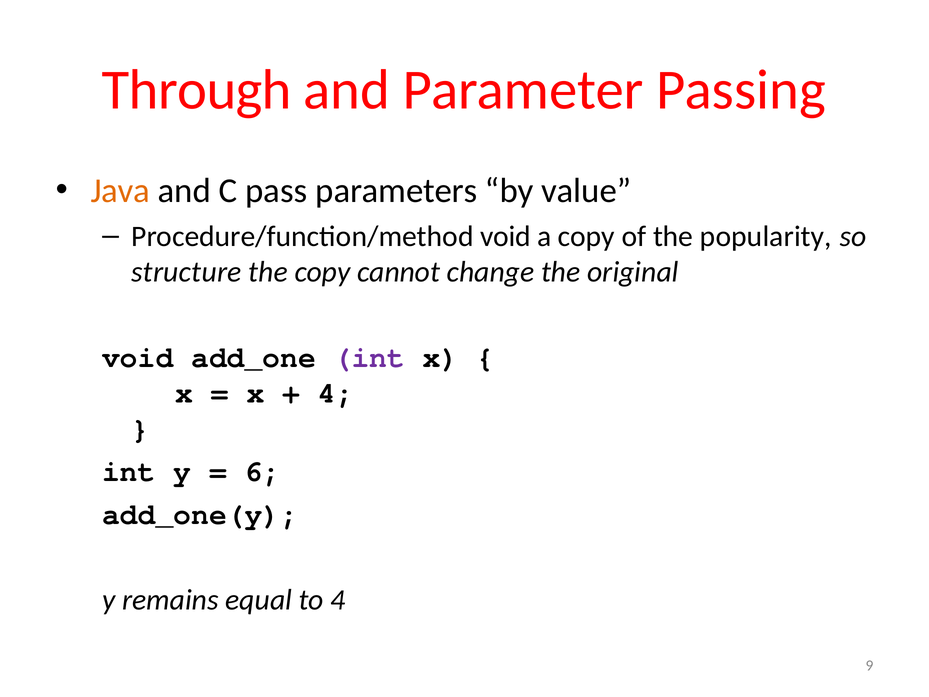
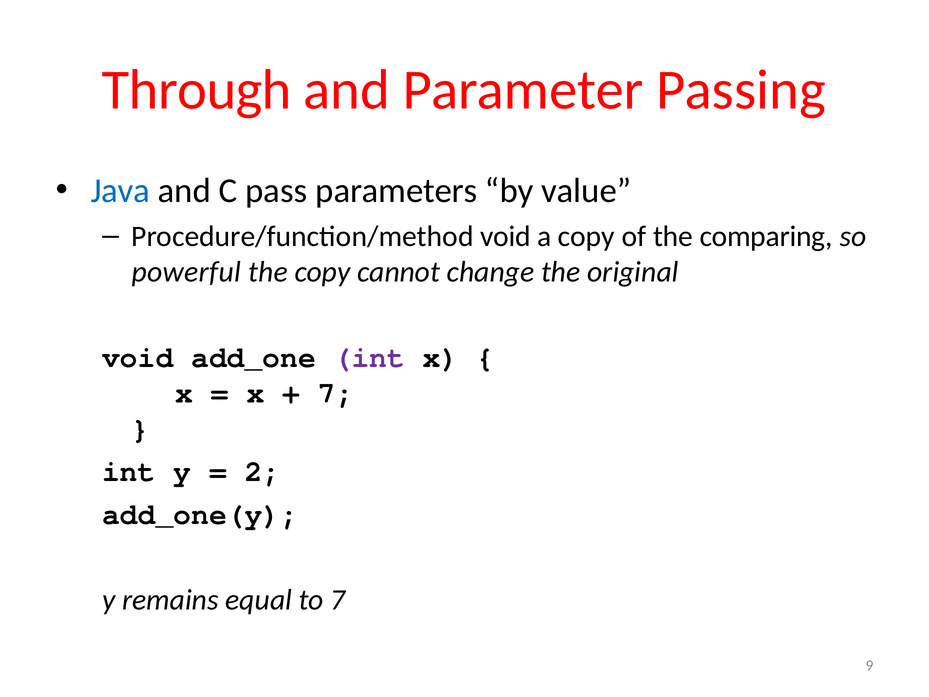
Java colour: orange -> blue (120, 191)
popularity: popularity -> comparing (766, 236)
structure: structure -> powerful (186, 272)
4: 4 -> 7 (336, 393)
6: 6 -> 2 (262, 471)
to 4: 4 -> 7 (338, 600)
